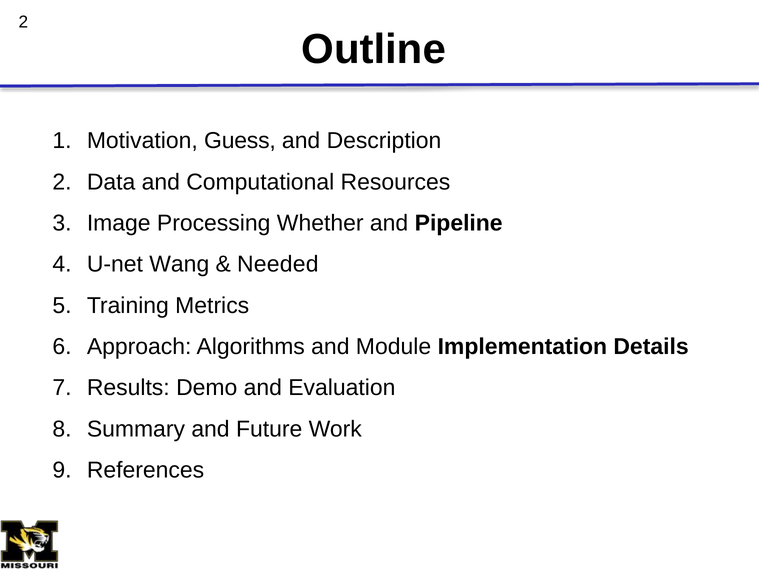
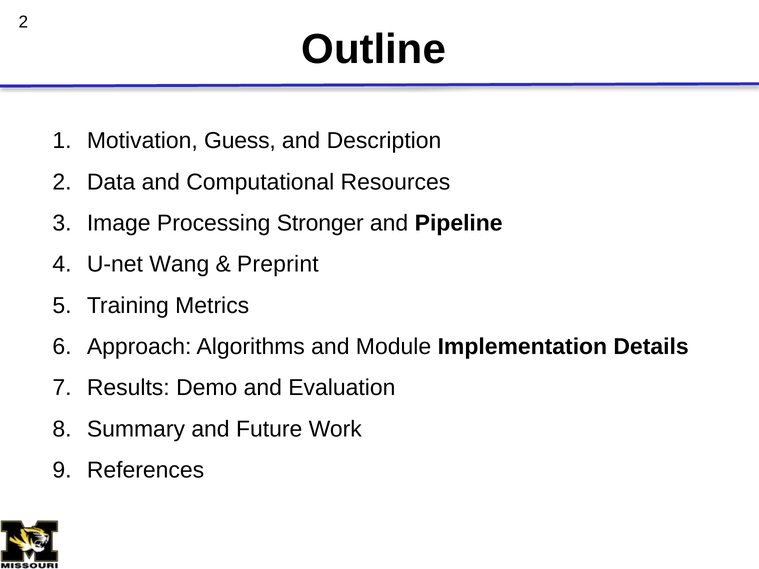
Whether: Whether -> Stronger (320, 223)
Needed: Needed -> Preprint (278, 264)
